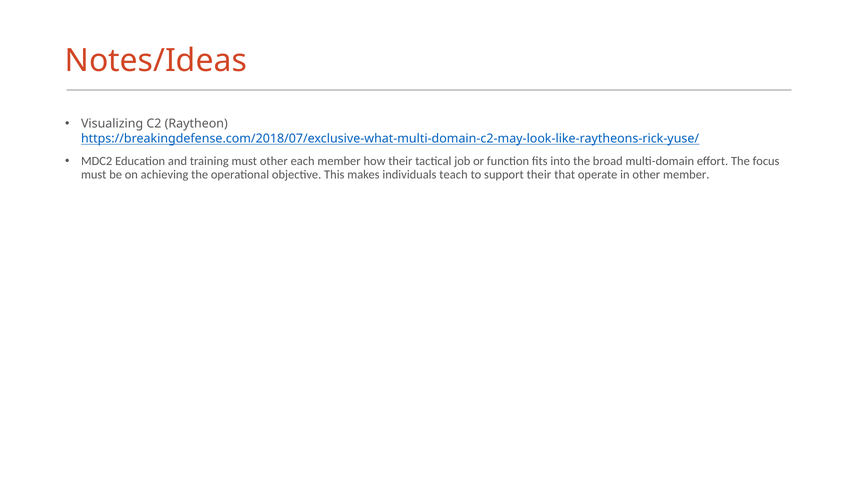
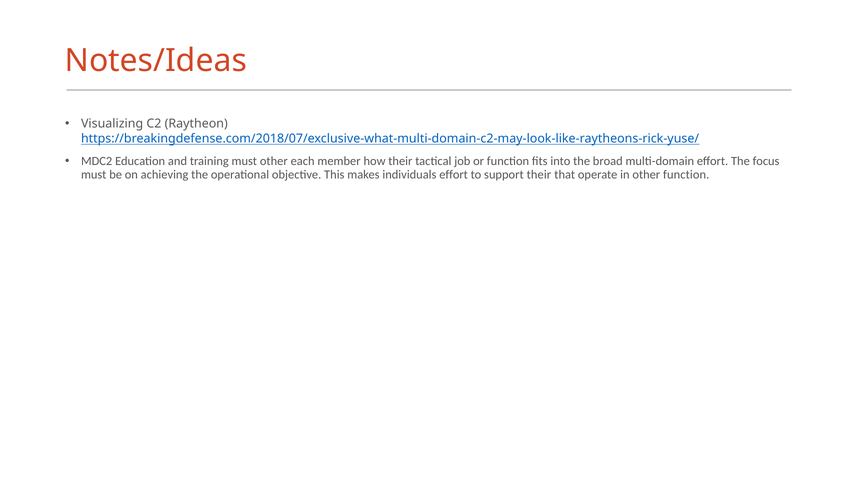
individuals teach: teach -> effort (454, 175)
other member: member -> function (686, 175)
